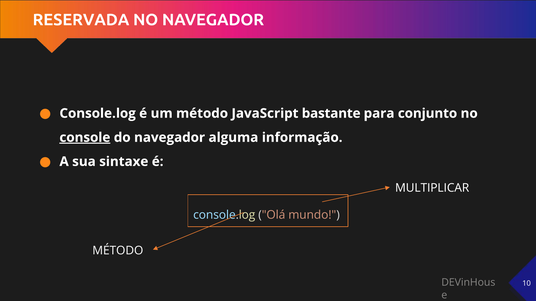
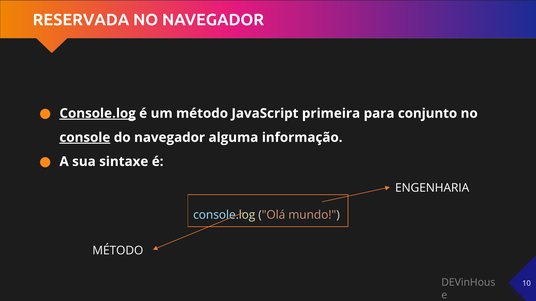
Console.log underline: none -> present (98, 114)
bastante: bastante -> primeira (331, 114)
MULTIPLICAR: MULTIPLICAR -> ENGENHARIA (432, 188)
